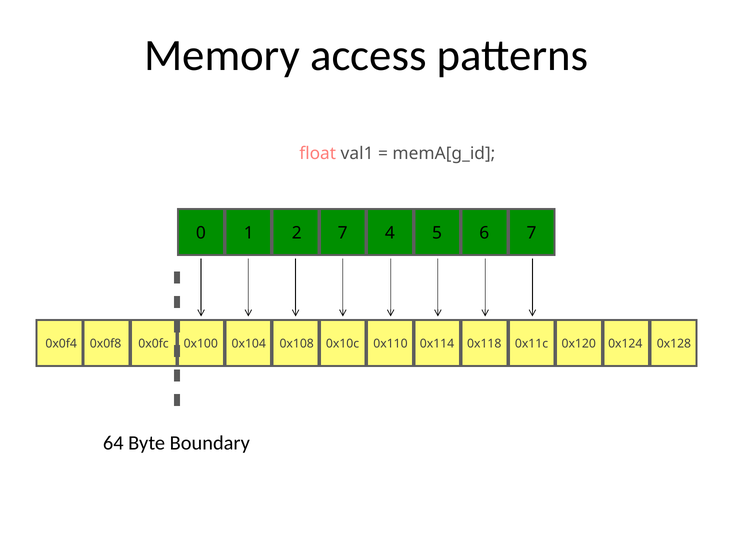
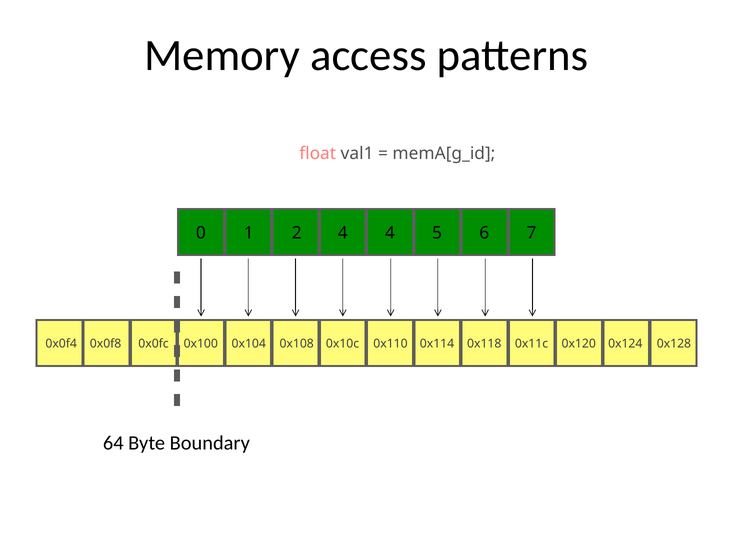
2 7: 7 -> 4 (343, 233)
